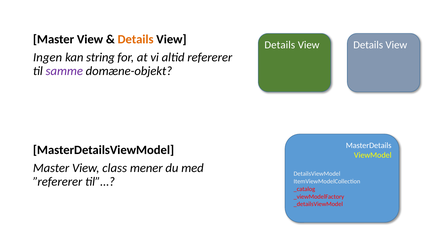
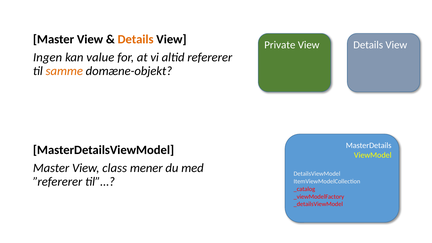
Details: Details -> Private (280, 45)
string: string -> value (100, 57)
samme colour: purple -> orange (64, 71)
